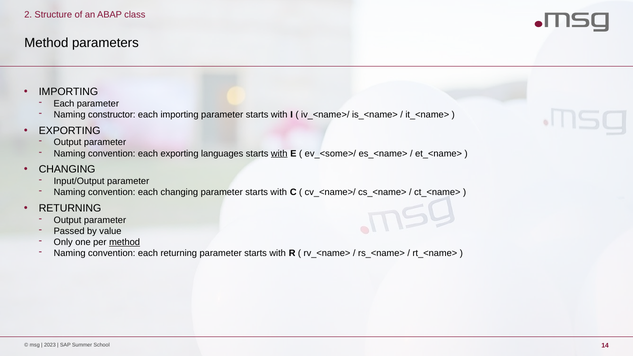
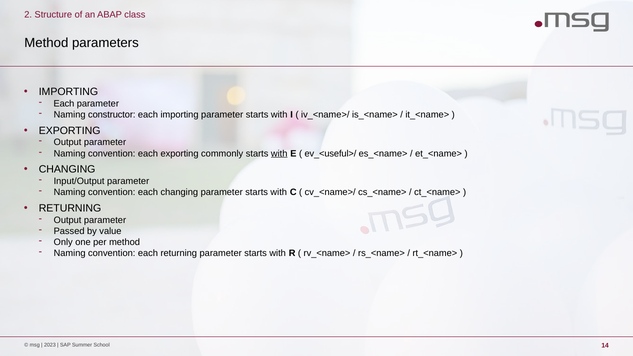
languages: languages -> commonly (222, 154)
ev_<some>/: ev_<some>/ -> ev_<useful>/ (330, 154)
method underline: present -> none (125, 242)
